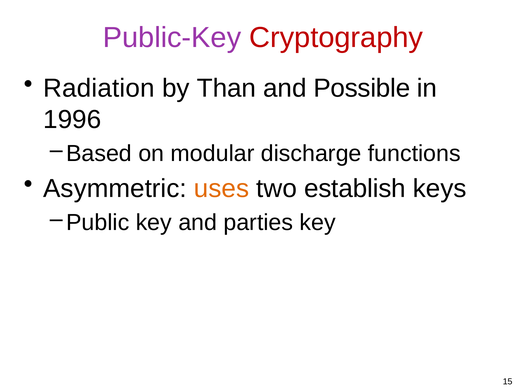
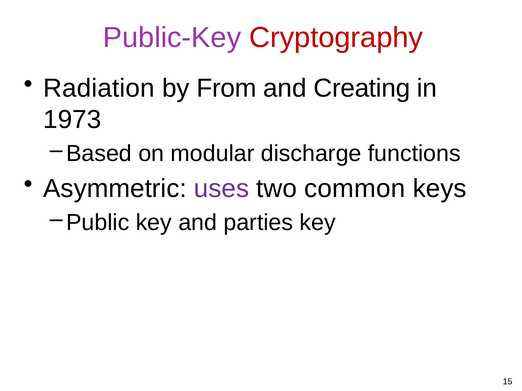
Than: Than -> From (227, 88)
Possible: Possible -> Creating (362, 88)
1996: 1996 -> 1973 (72, 120)
uses colour: orange -> purple (221, 189)
establish: establish -> common (355, 189)
